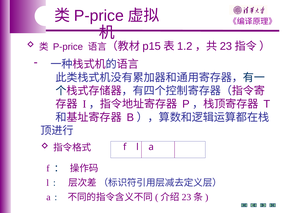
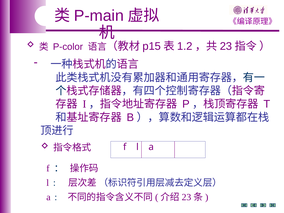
P-price: P-price -> P-main (99, 16)
P-price: P-price -> P-color (68, 47)
